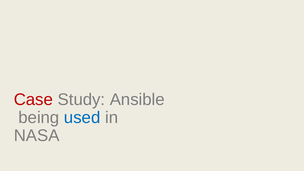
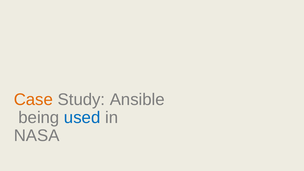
Case colour: red -> orange (33, 100)
